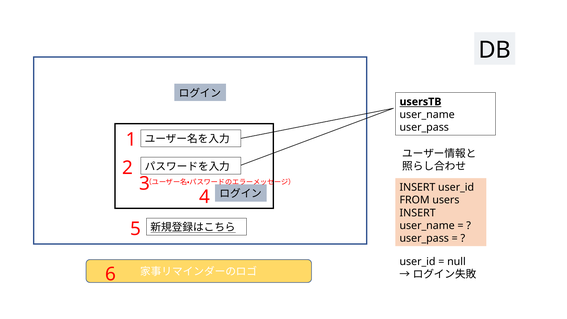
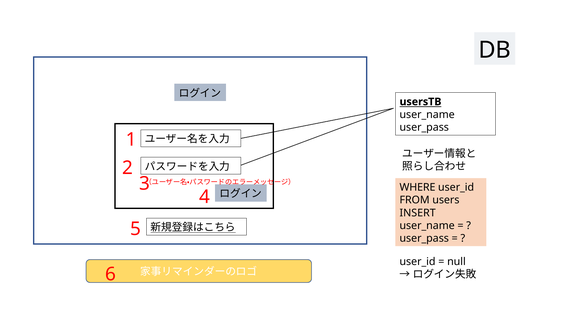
INSERT: INSERT -> WHERE (417, 187)
